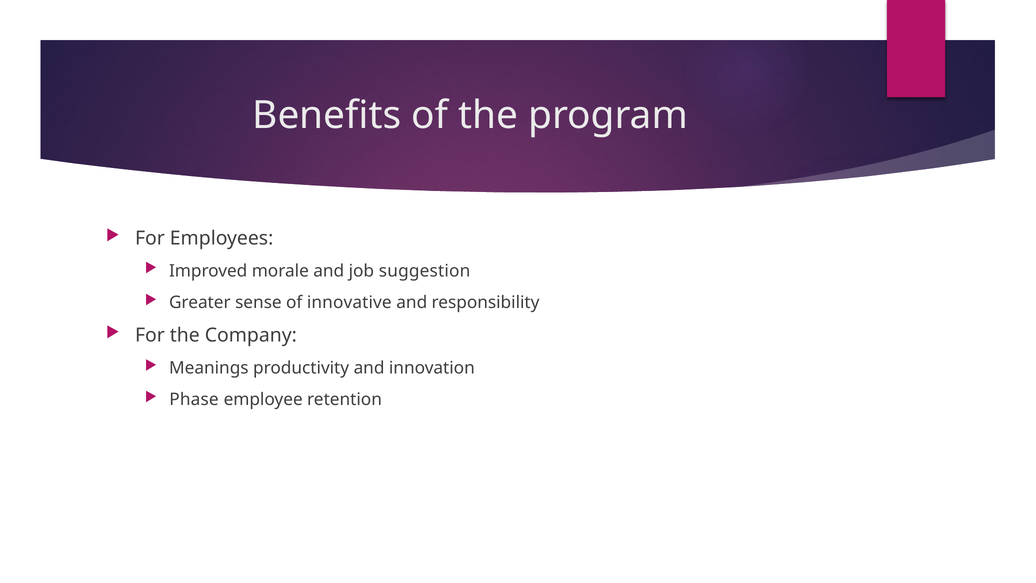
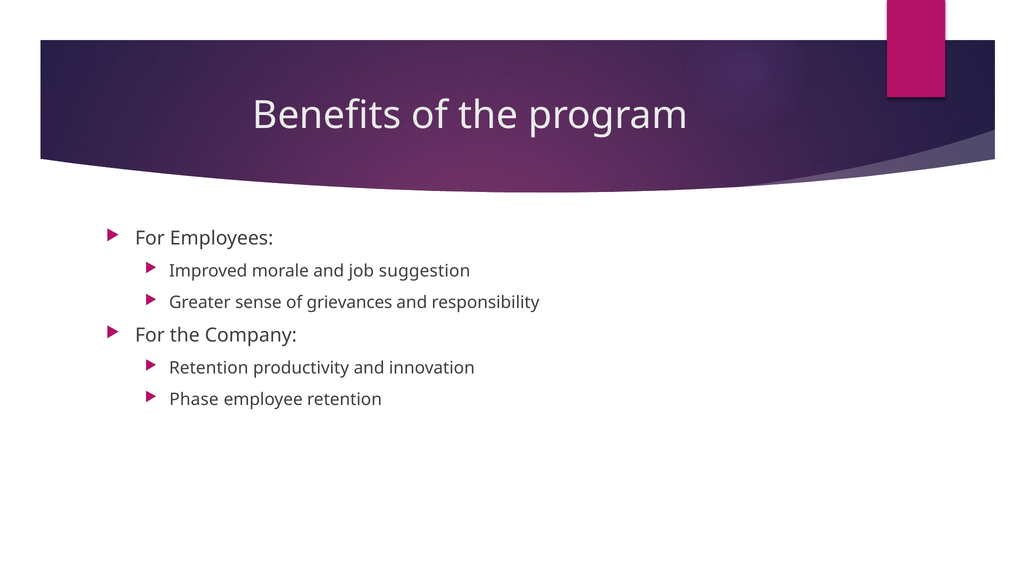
innovative: innovative -> grievances (349, 302)
Meanings: Meanings -> Retention (209, 368)
